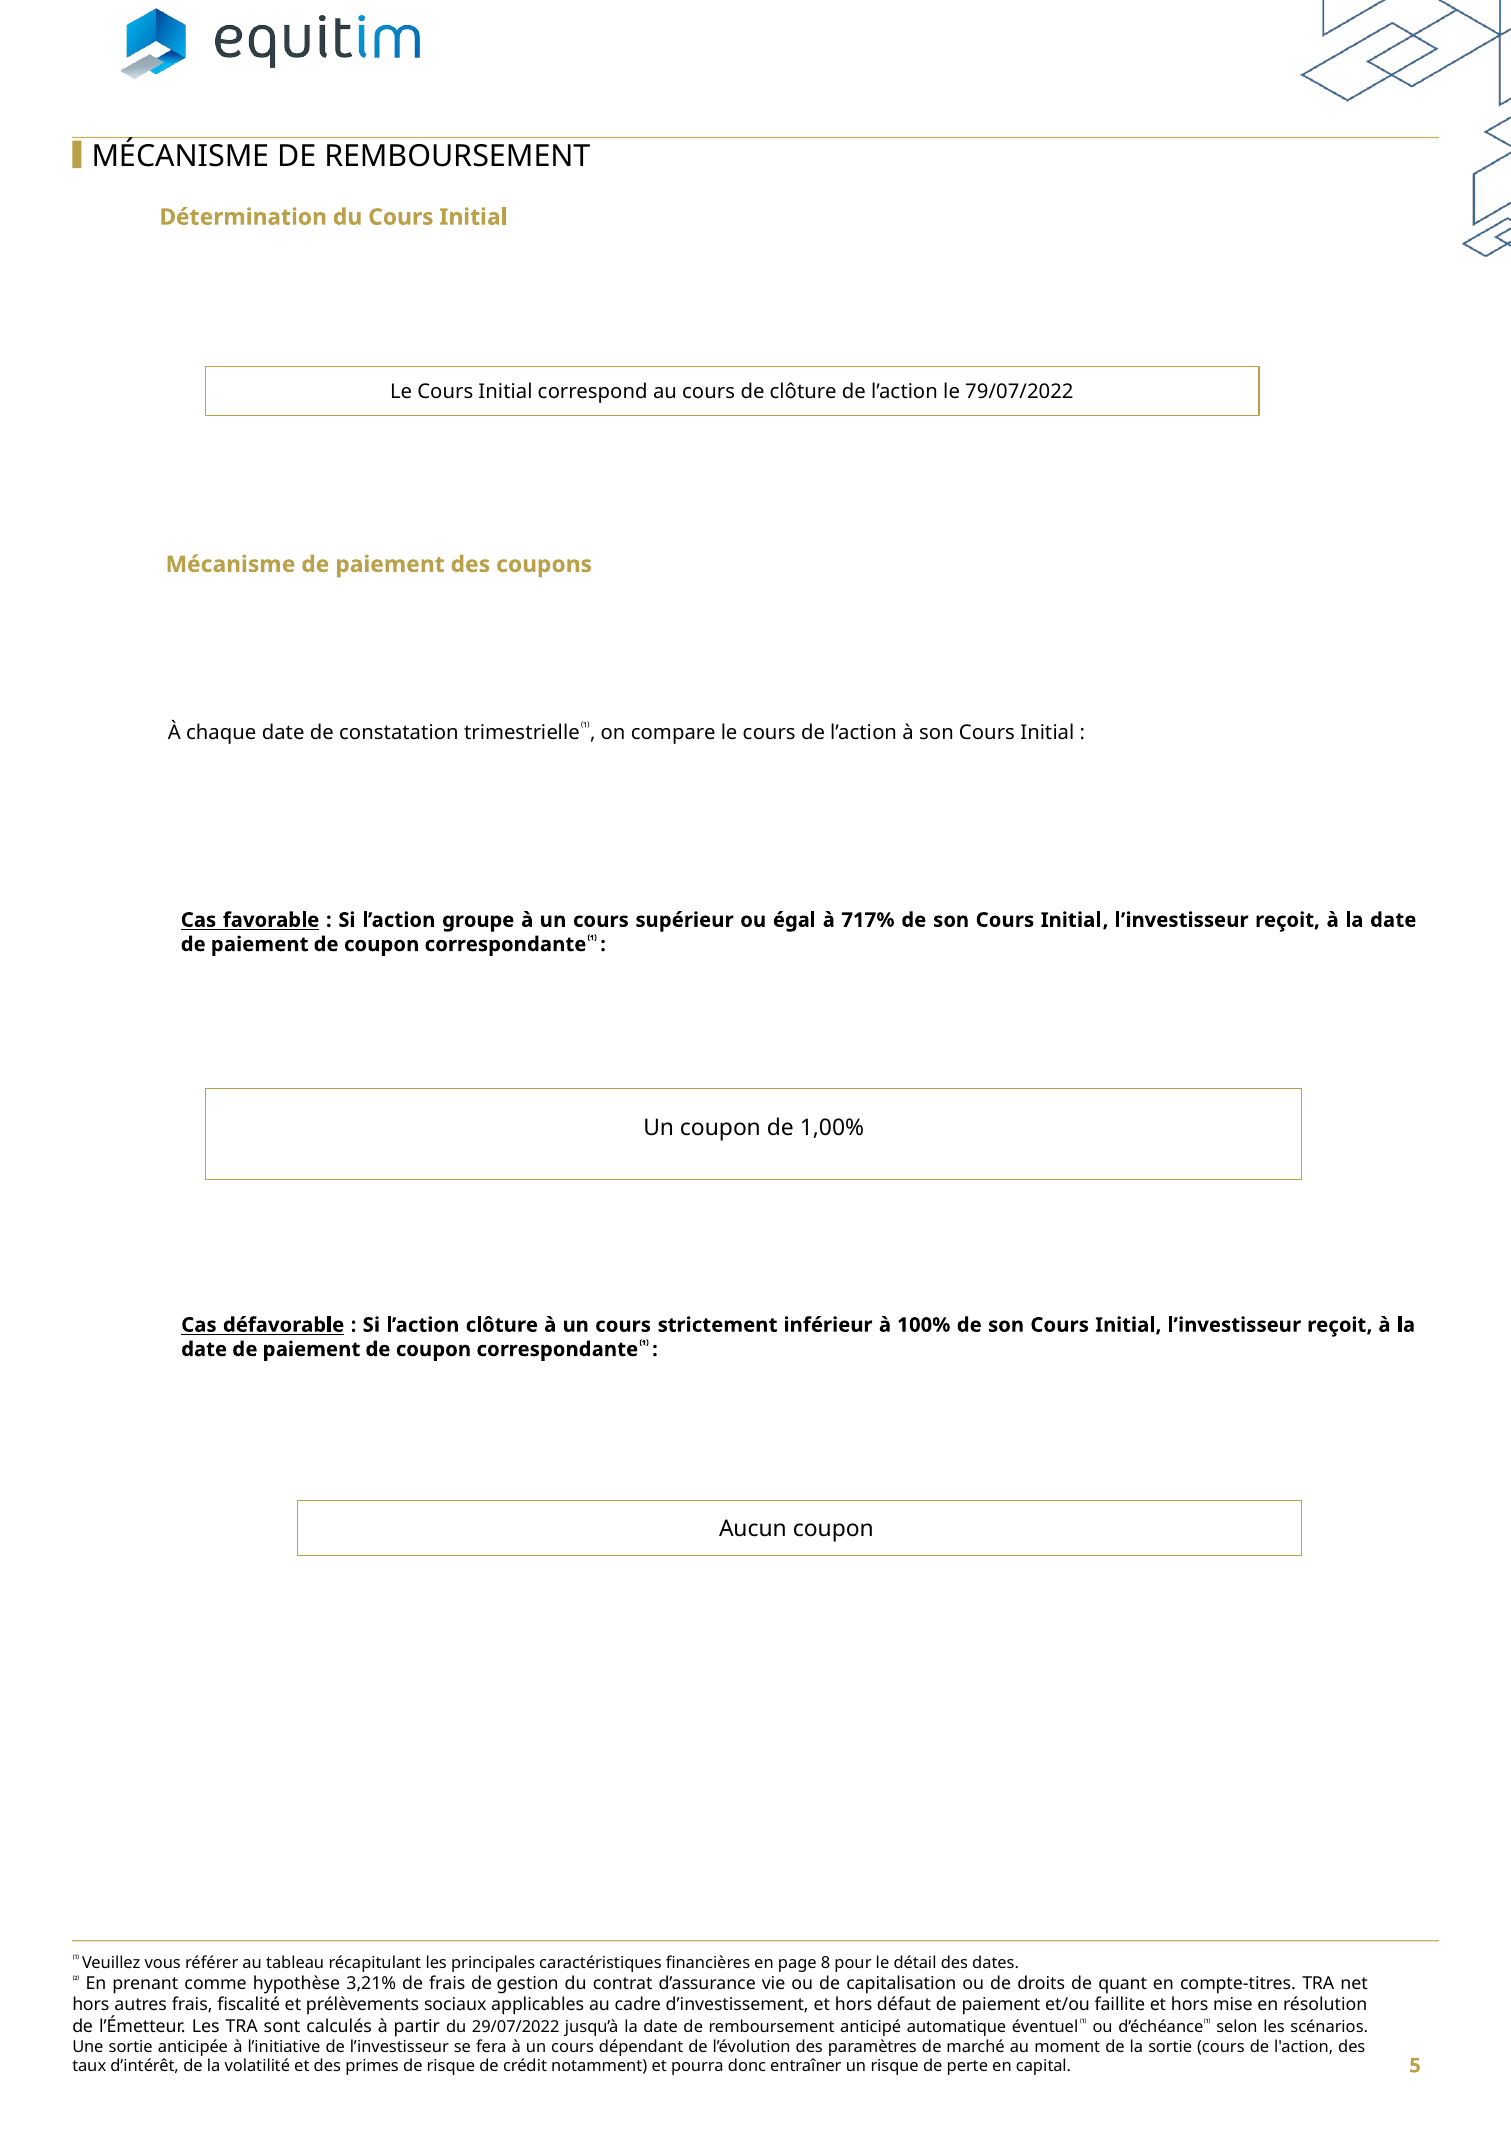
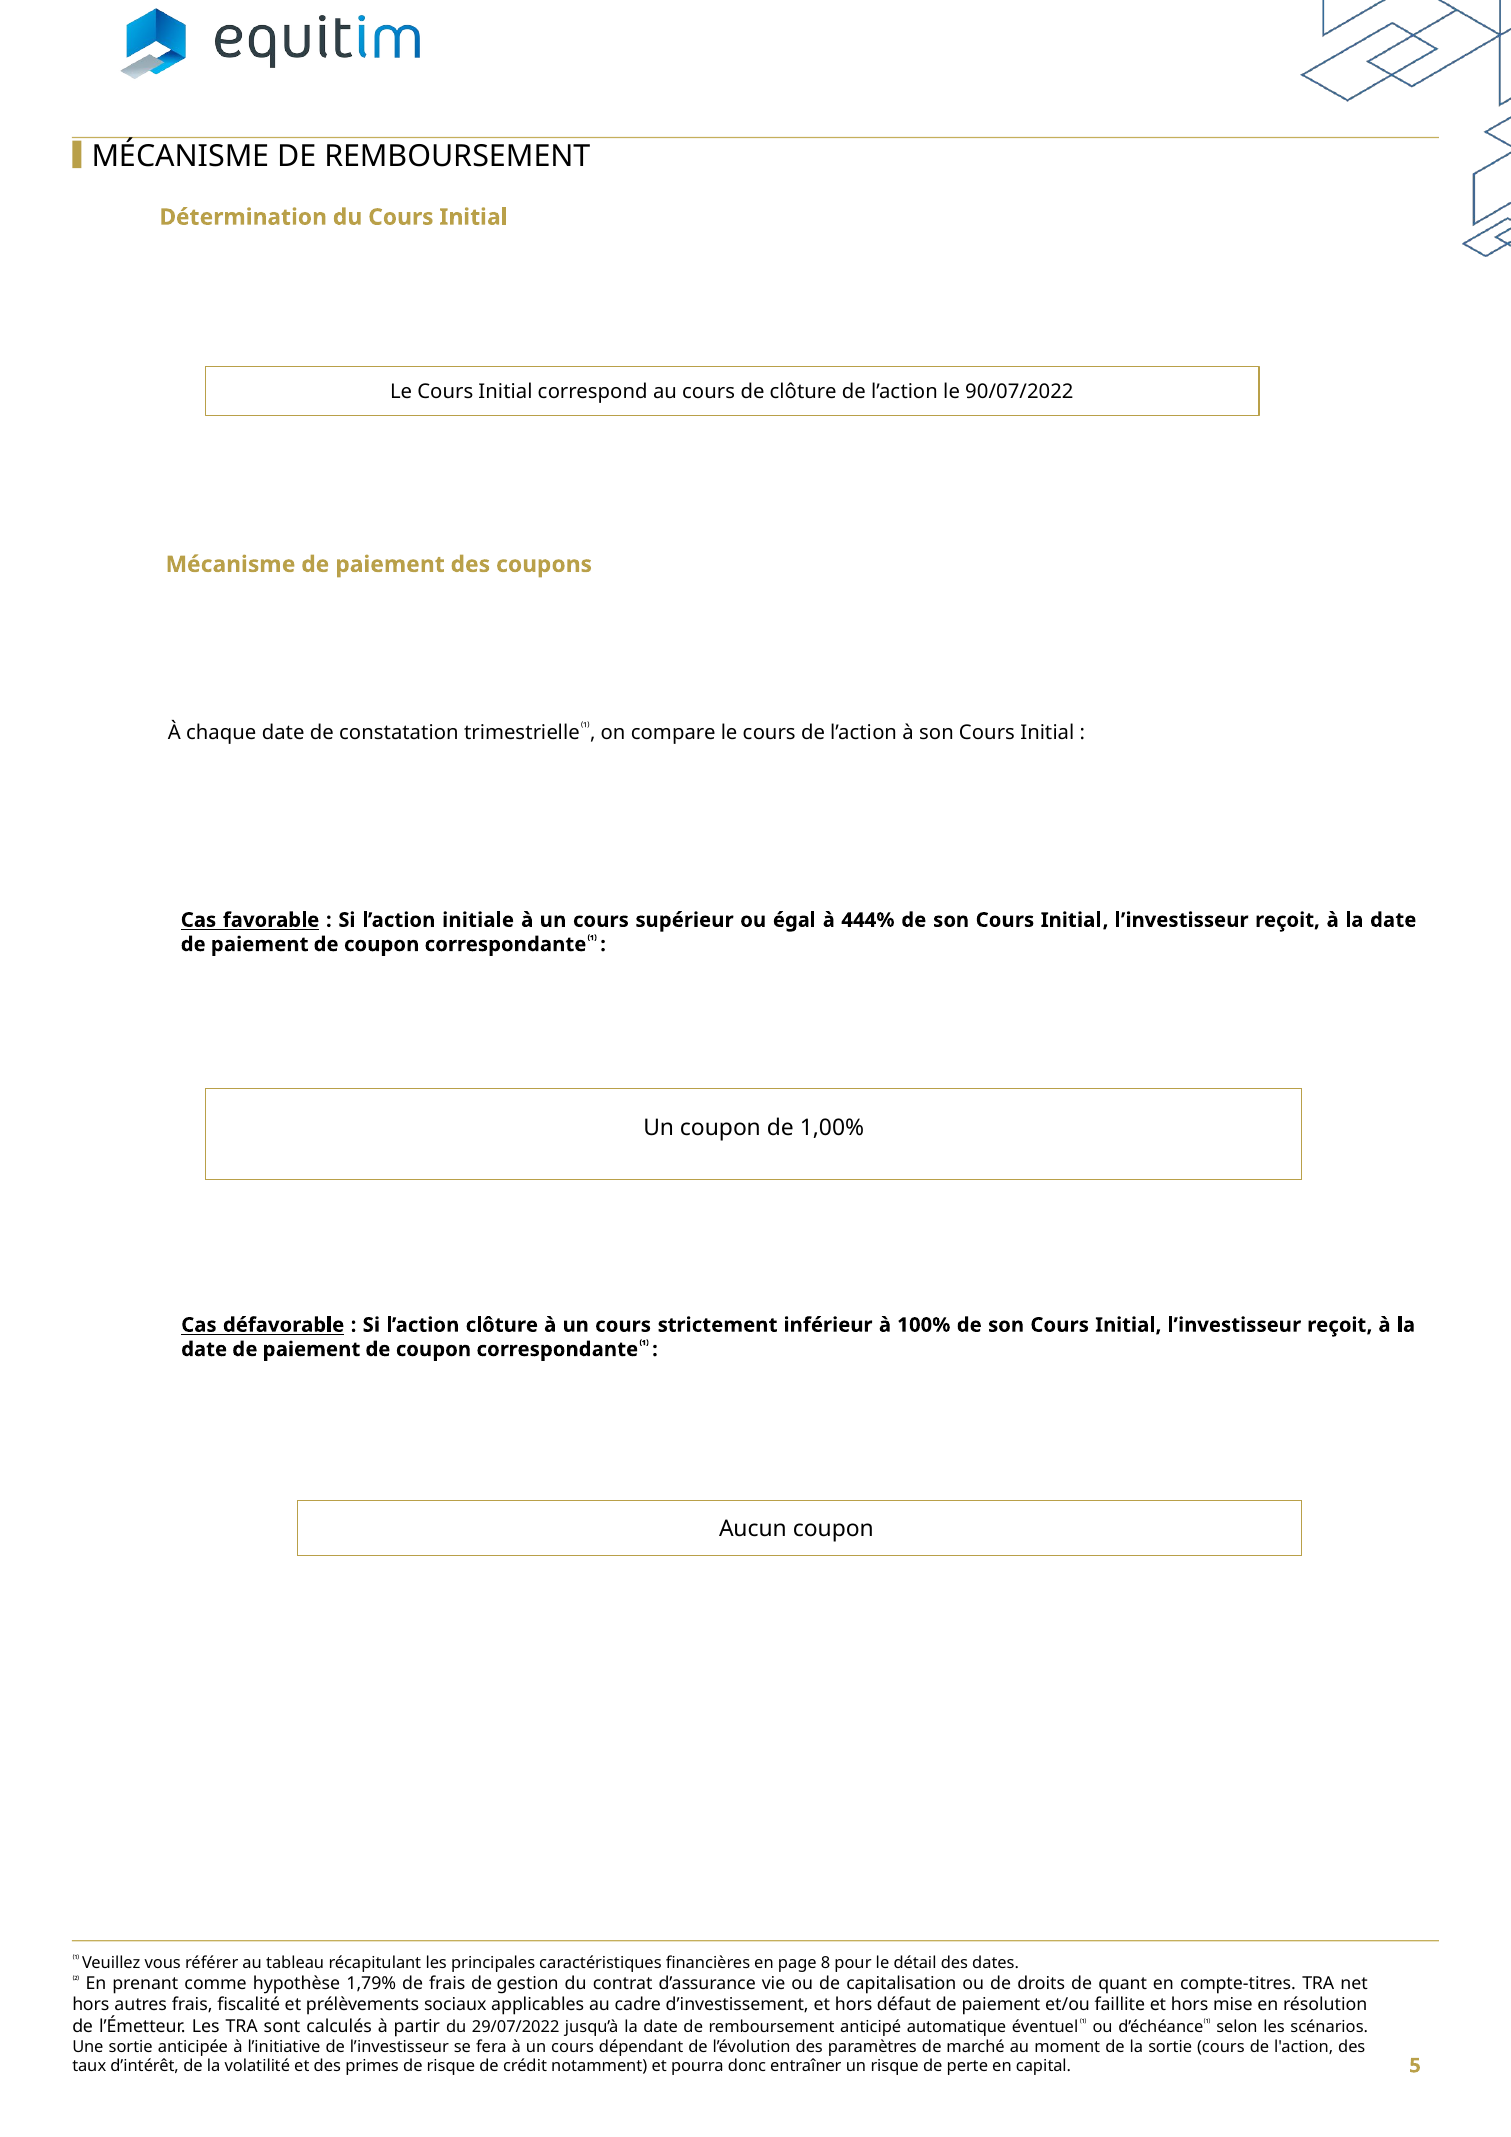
79/07/2022: 79/07/2022 -> 90/07/2022 (1019, 392)
groupe: groupe -> initiale (478, 920)
717%: 717% -> 444% (868, 920)
3,21%: 3,21% -> 1,79% (371, 1984)
